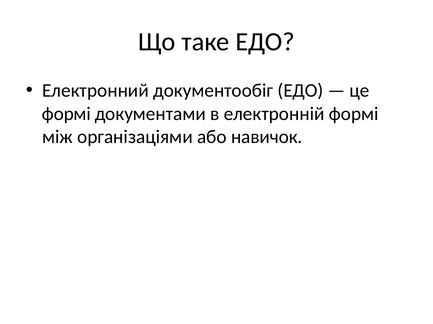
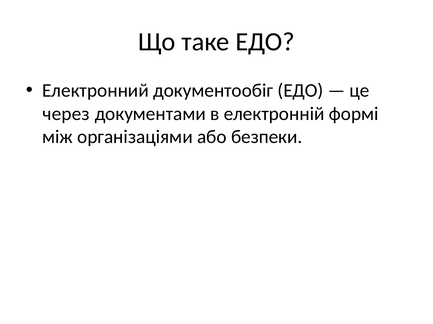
формі: формі -> через (66, 114)
навичок: навичок -> безпеки (267, 137)
